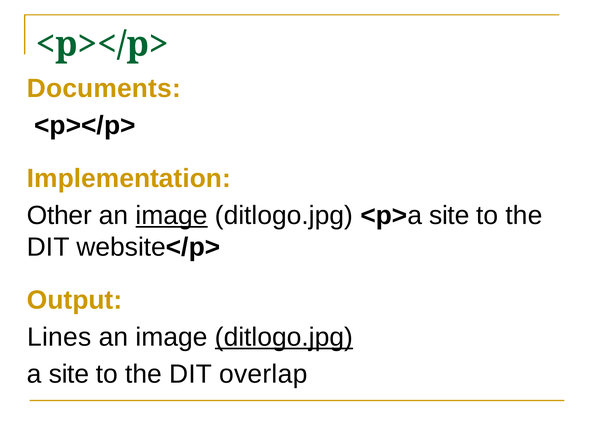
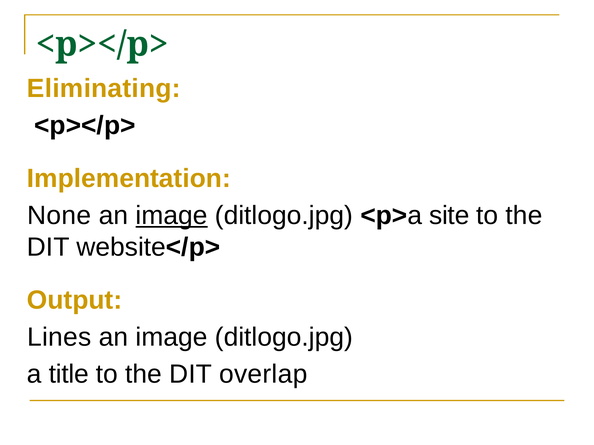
Documents: Documents -> Eliminating (104, 89)
Other: Other -> None (59, 216)
ditlogo.jpg underline: present -> none (284, 337)
a site: site -> title (69, 374)
